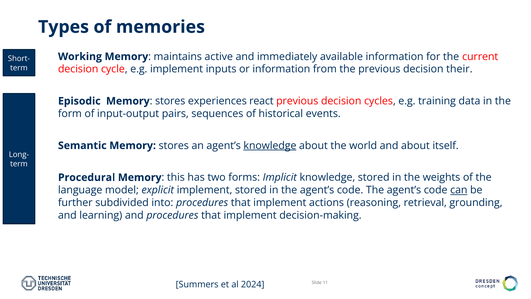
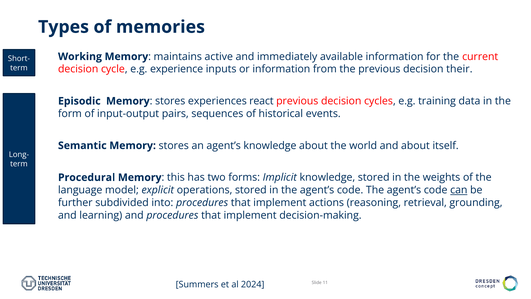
e.g implement: implement -> experience (177, 69)
knowledge underline: present -> none (270, 145)
explicit implement: implement -> operations (205, 190)
